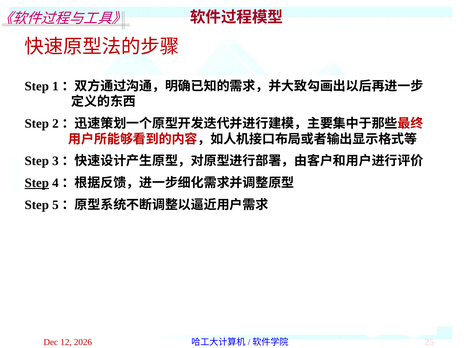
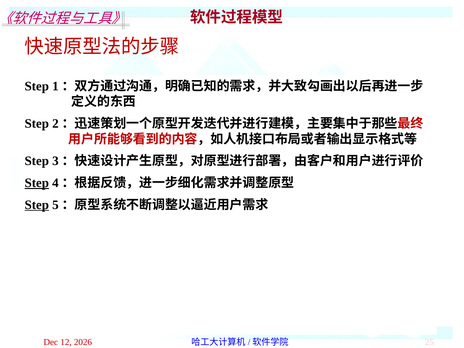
Step underline: none -> present (37, 205)
